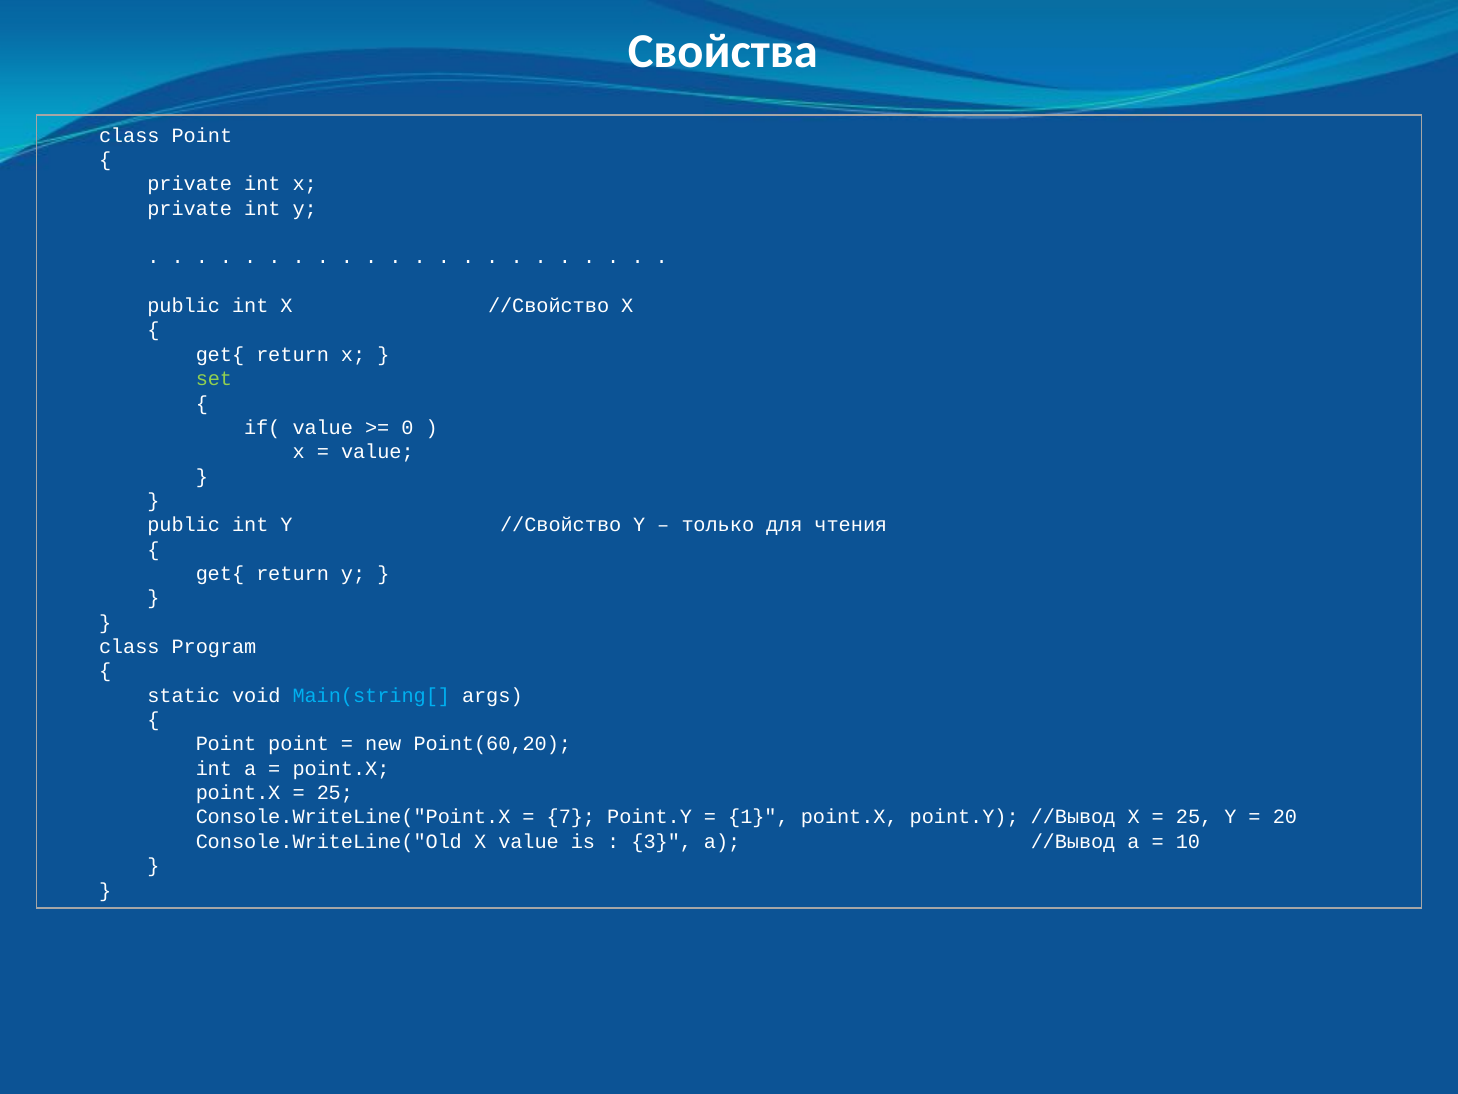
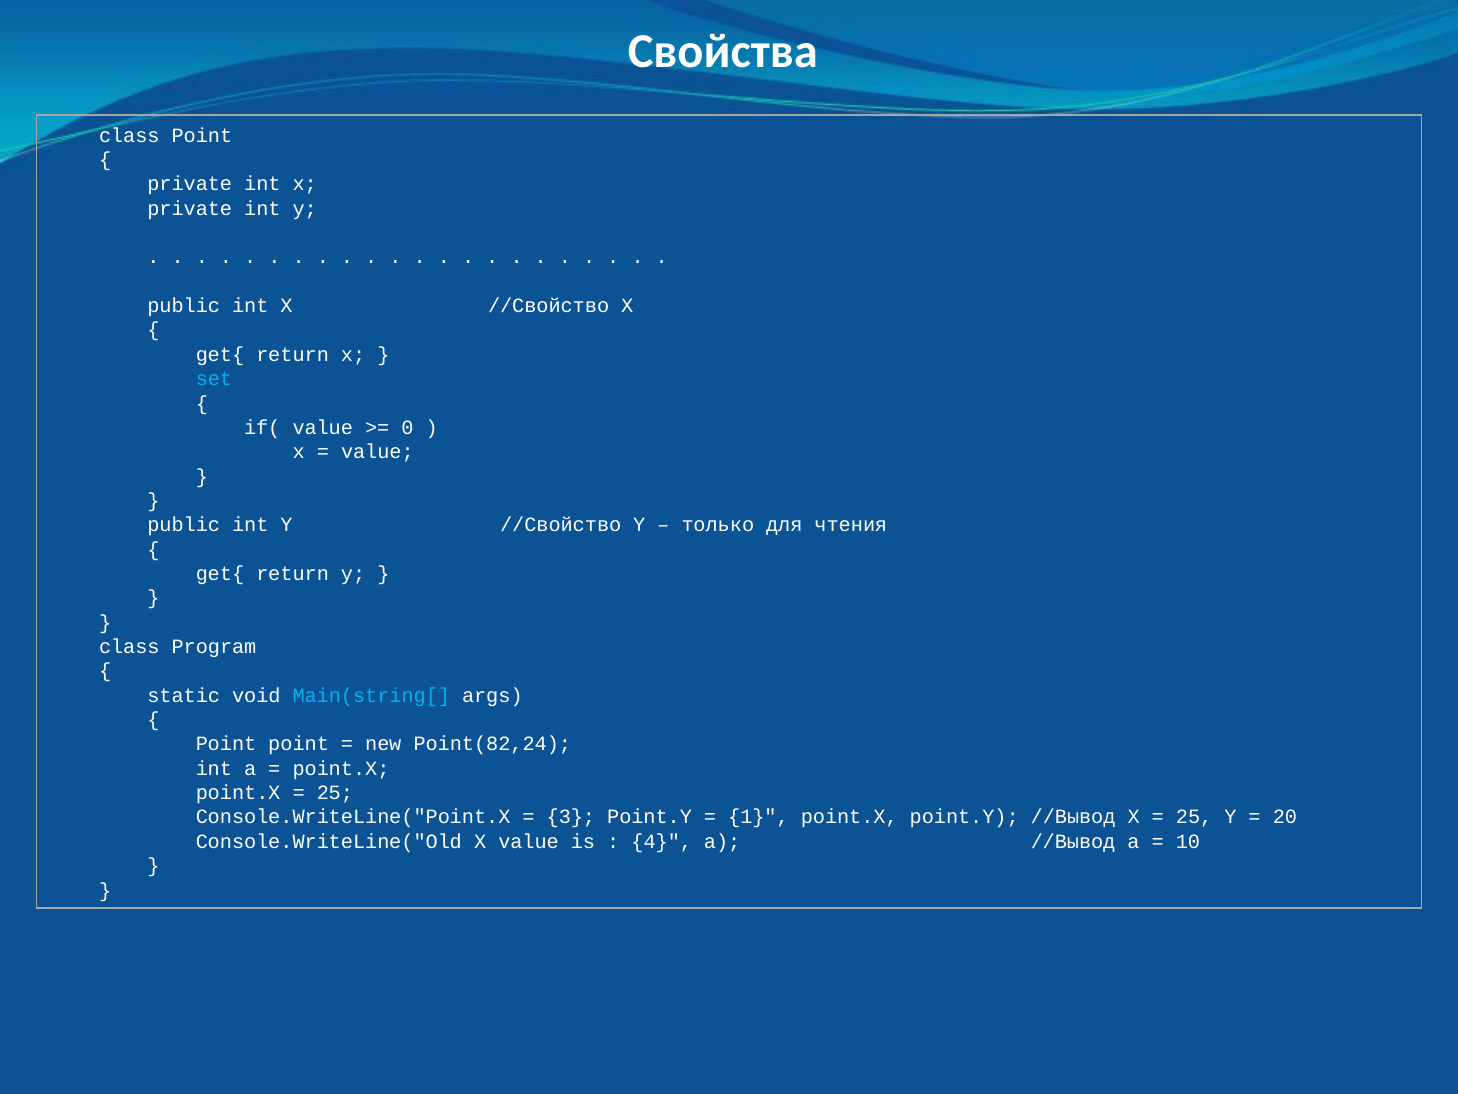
set colour: light green -> light blue (214, 379)
Point(60,20: Point(60,20 -> Point(82,24 (492, 744)
7: 7 -> 3 (571, 817)
3: 3 -> 4 (662, 841)
